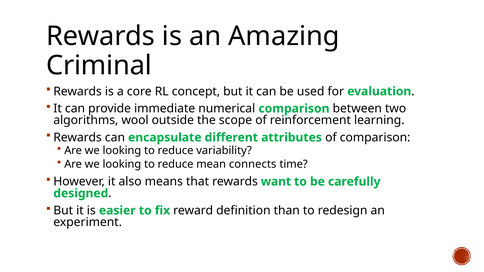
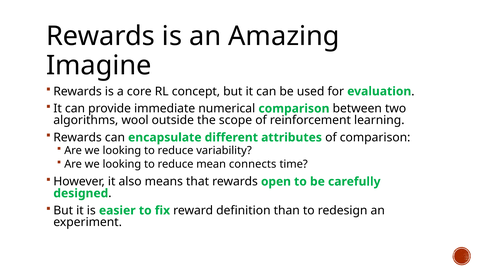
Criminal: Criminal -> Imagine (99, 66)
want: want -> open (276, 182)
